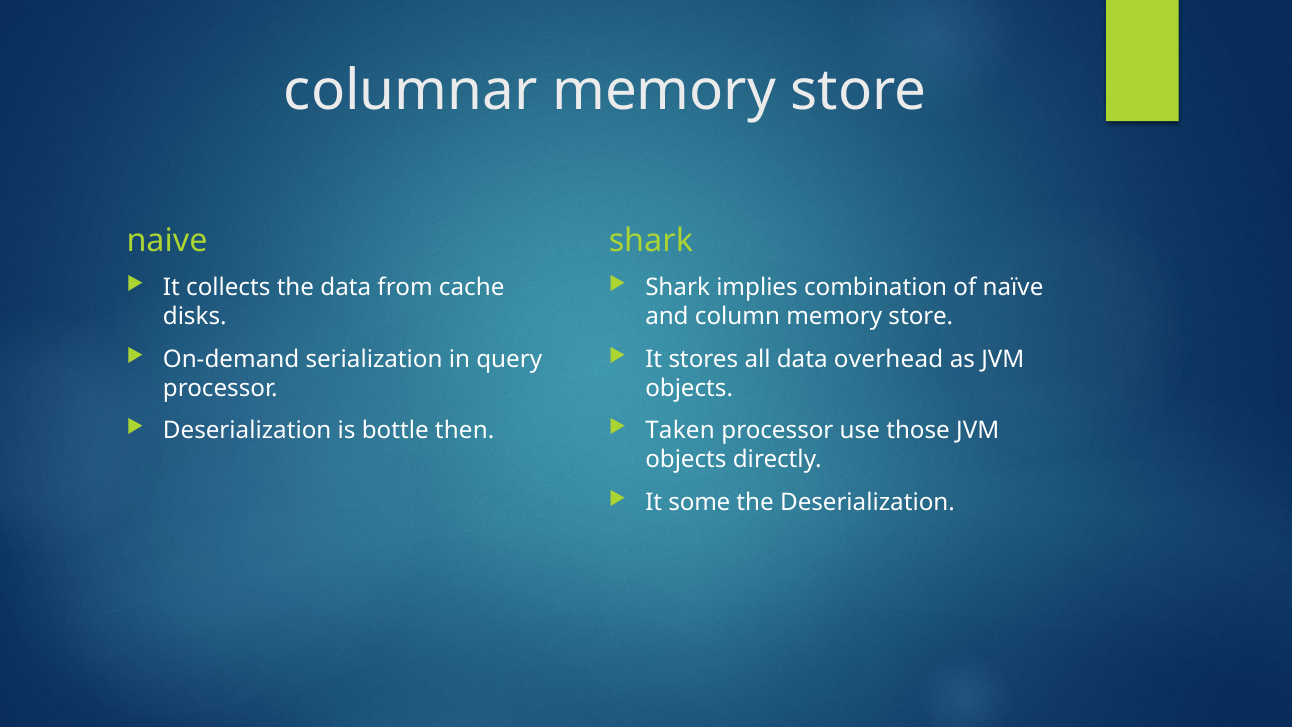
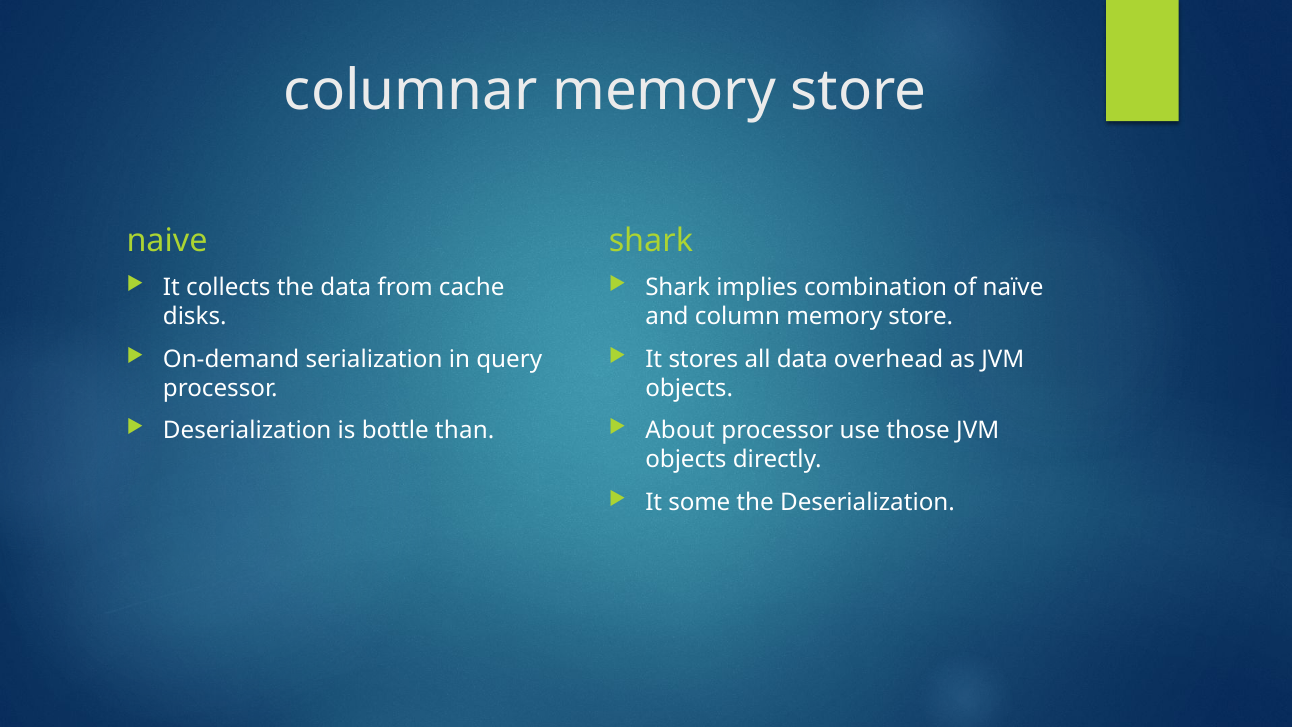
then: then -> than (465, 431)
Taken: Taken -> About (680, 431)
